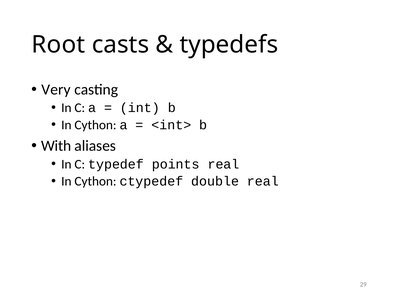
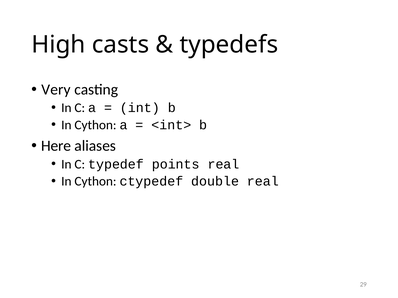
Root: Root -> High (58, 45)
With: With -> Here (56, 146)
